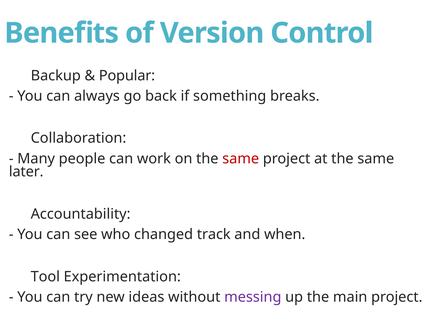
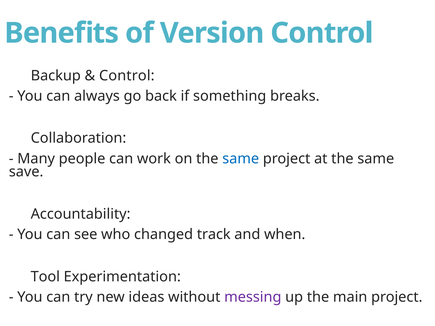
Popular: Popular -> Control (127, 76)
same colour: red -> blue (241, 159)
later: later -> save (26, 172)
